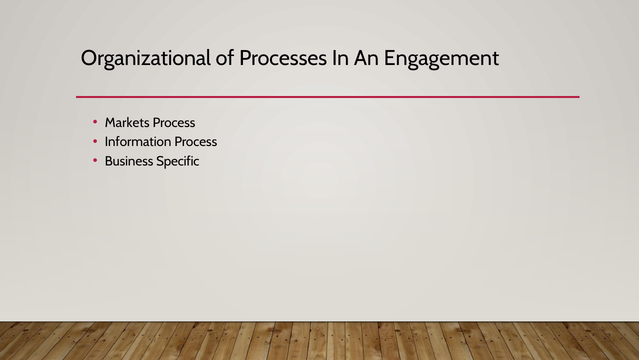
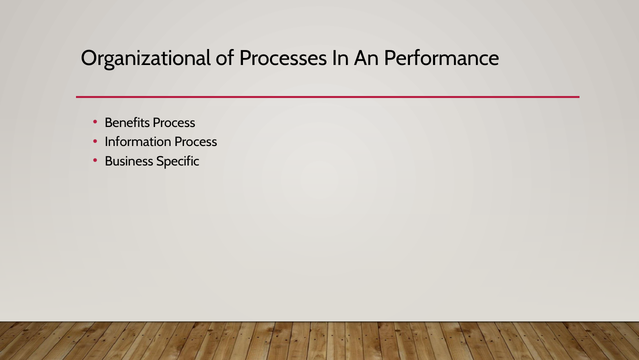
Engagement: Engagement -> Performance (442, 58)
Markets: Markets -> Benefits (127, 123)
